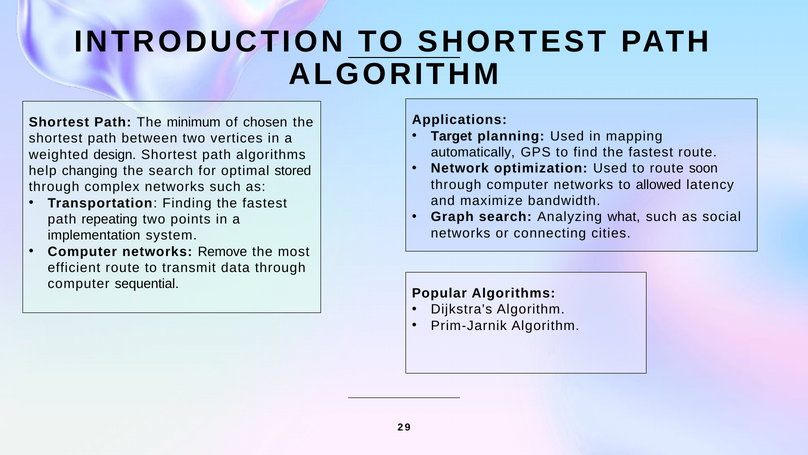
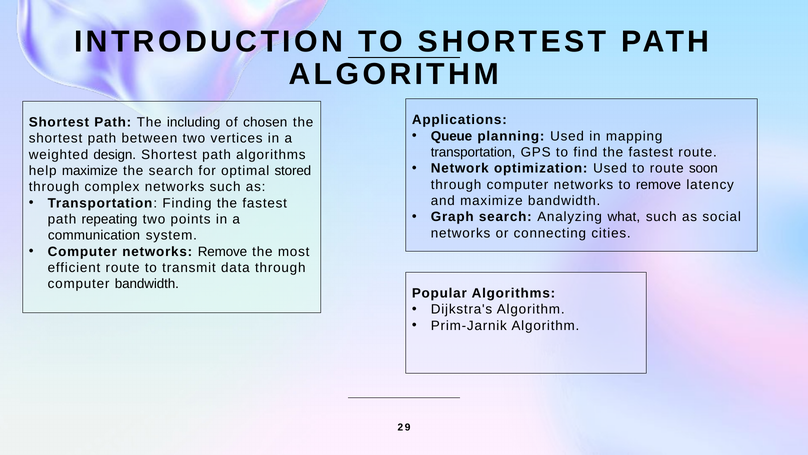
minimum: minimum -> including (194, 122)
Target: Target -> Queue (452, 136)
automatically: automatically -> transportation (473, 152)
help changing: changing -> maximize (90, 171)
to allowed: allowed -> remove (658, 184)
implementation: implementation -> communication (94, 235)
computer sequential: sequential -> bandwidth (147, 284)
